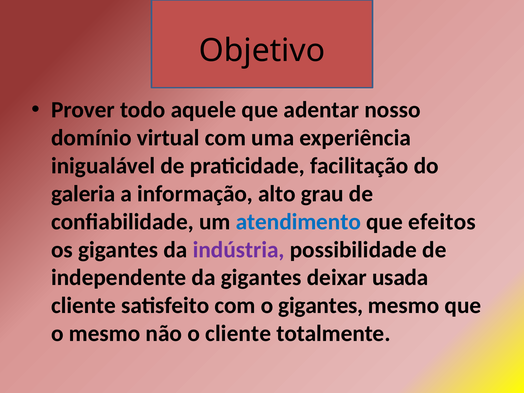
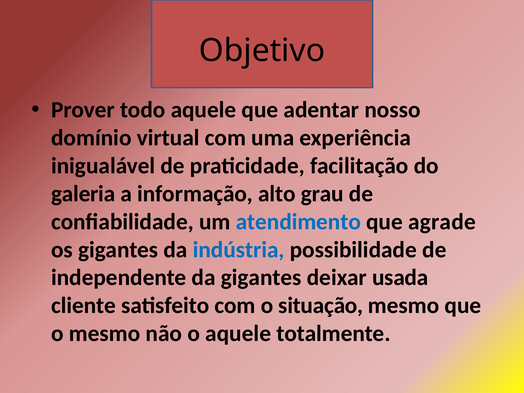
efeitos: efeitos -> agrade (442, 222)
indústria colour: purple -> blue (239, 250)
o gigantes: gigantes -> situação (321, 306)
o cliente: cliente -> aquele (238, 334)
